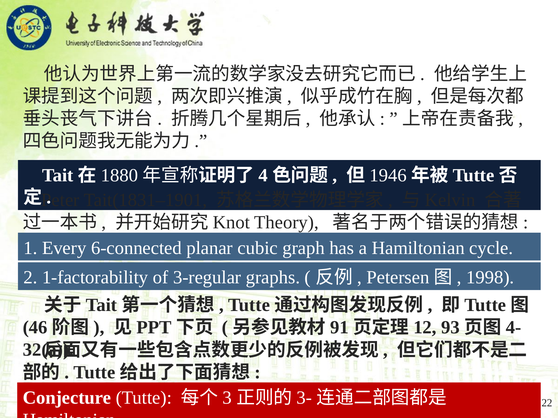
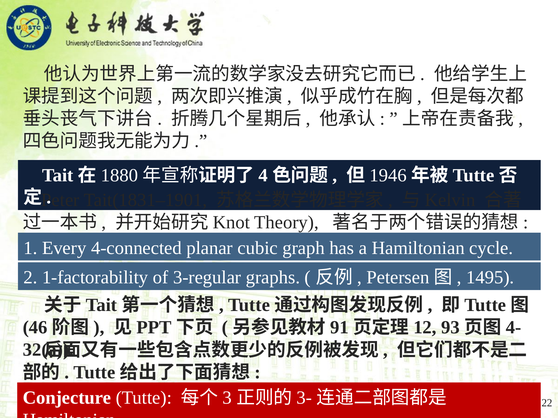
6-connected: 6-connected -> 4-connected (136, 248)
1998: 1998 -> 1495 (490, 278)
